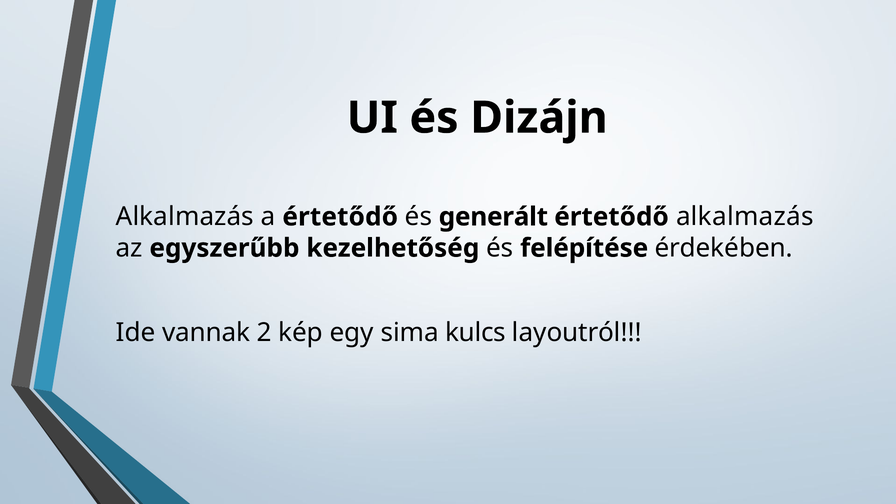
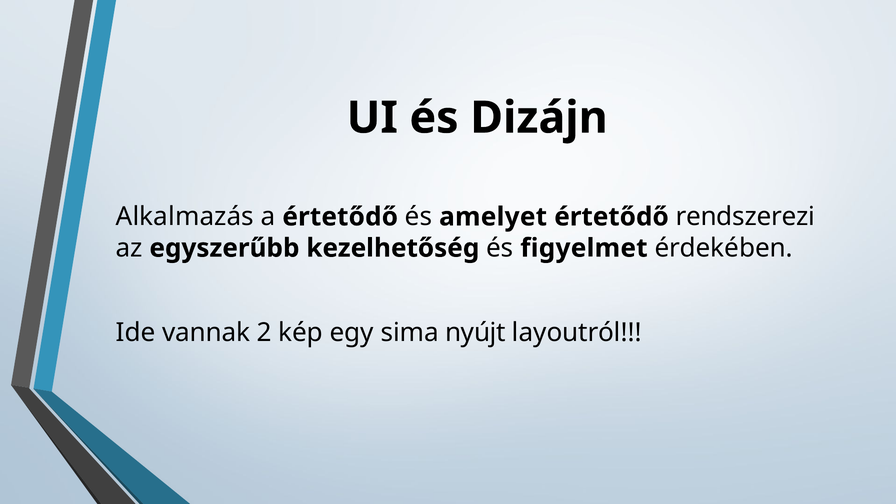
generált: generált -> amelyet (493, 217)
értetődő alkalmazás: alkalmazás -> rendszerezi (745, 217)
felépítése: felépítése -> figyelmet (584, 248)
kulcs: kulcs -> nyújt (475, 332)
